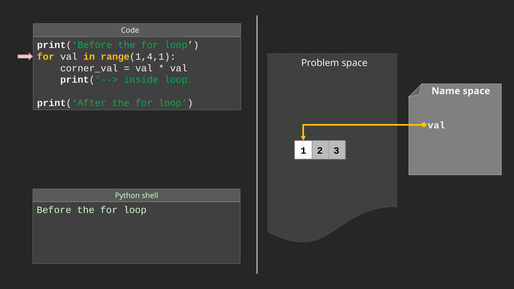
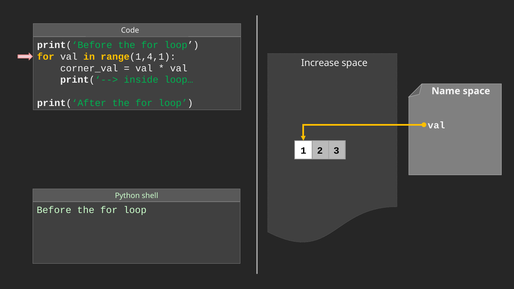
Problem: Problem -> Increase (320, 63)
